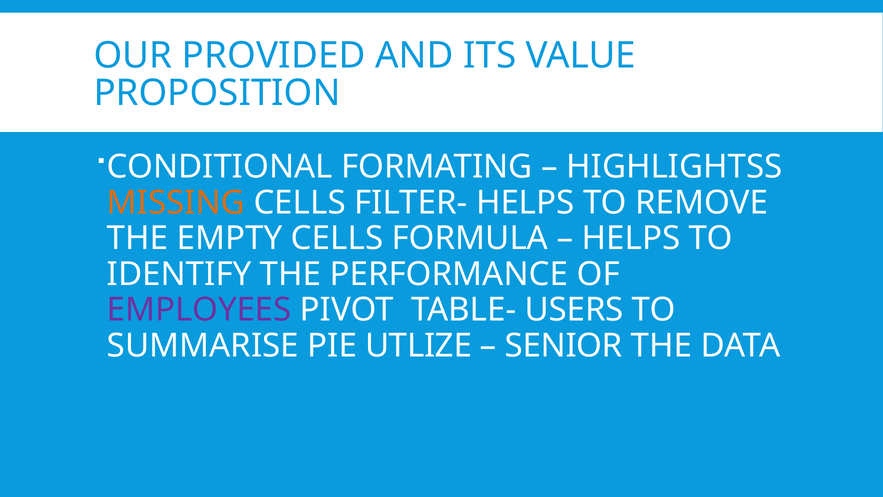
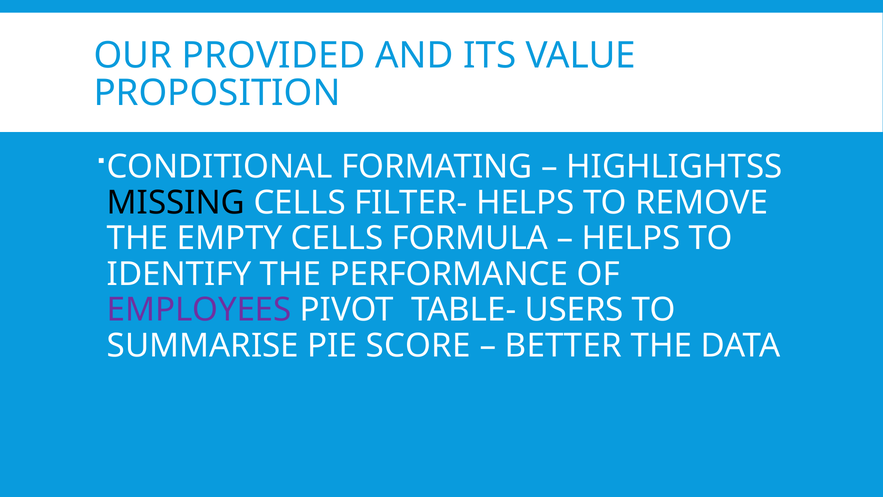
MISSING colour: orange -> black (176, 202)
UTLIZE: UTLIZE -> SCORE (418, 346)
SENIOR: SENIOR -> BETTER (563, 346)
